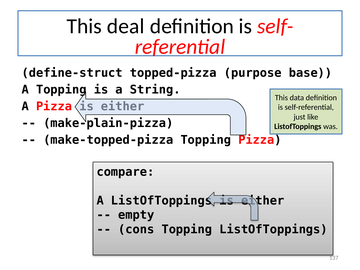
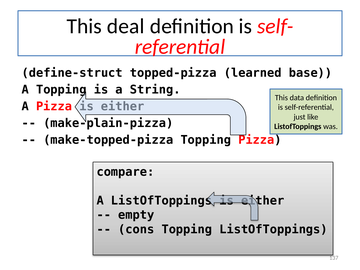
purpose: purpose -> learned (253, 73)
